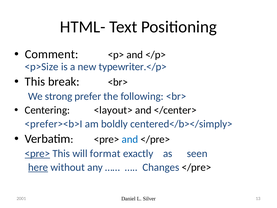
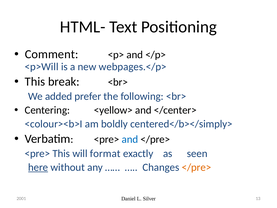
<p>Size: <p>Size -> <p>Will (42, 67)
typewriter.</p>: typewriter.</p> -> webpages.</p> (133, 67)
strong: strong -> added (59, 96)
<layout>: <layout> -> <yellow> (113, 110)
<prefer><b>I: <prefer><b>I -> <colour><b>I (54, 124)
<pre> underline: present -> none (37, 153)
</pre> colour: black -> orange (196, 167)
